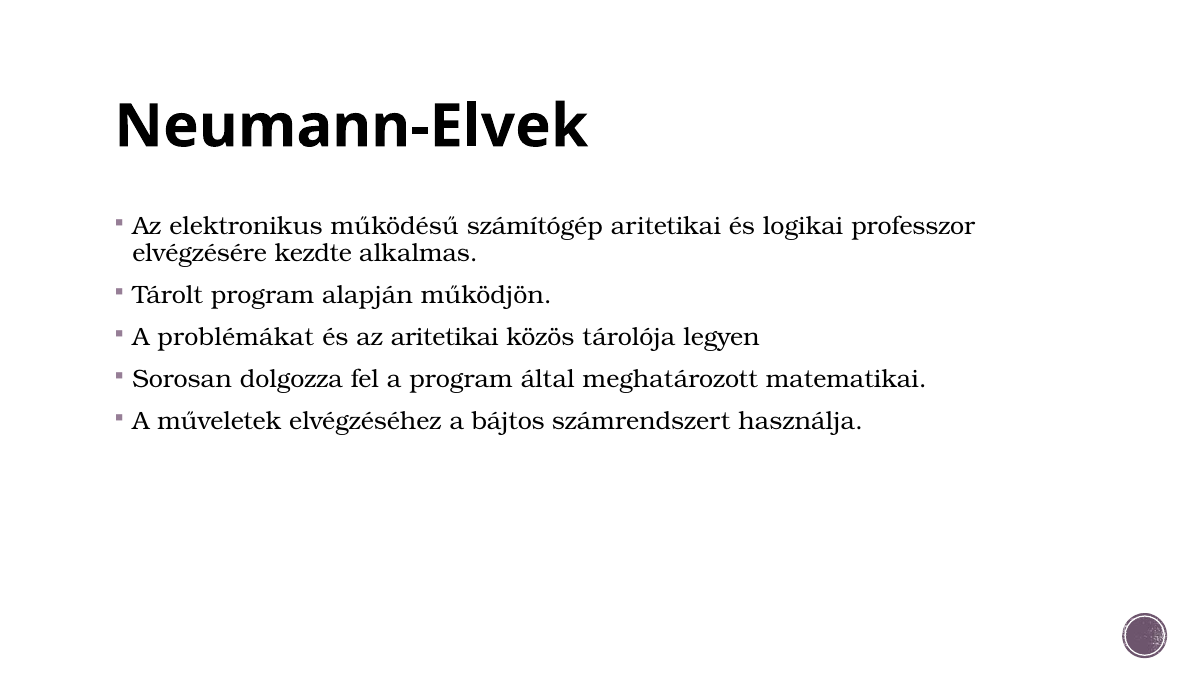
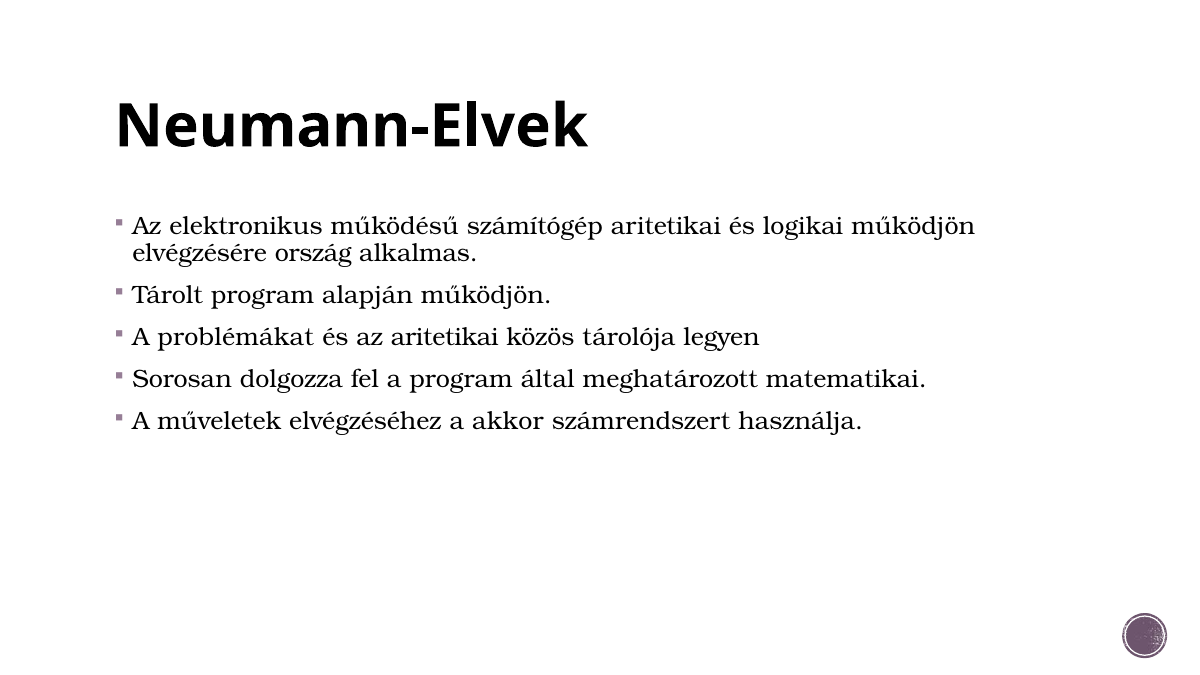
logikai professzor: professzor -> működjön (913, 227)
kezdte: kezdte -> ország (313, 254)
bájtos: bájtos -> akkor (508, 422)
